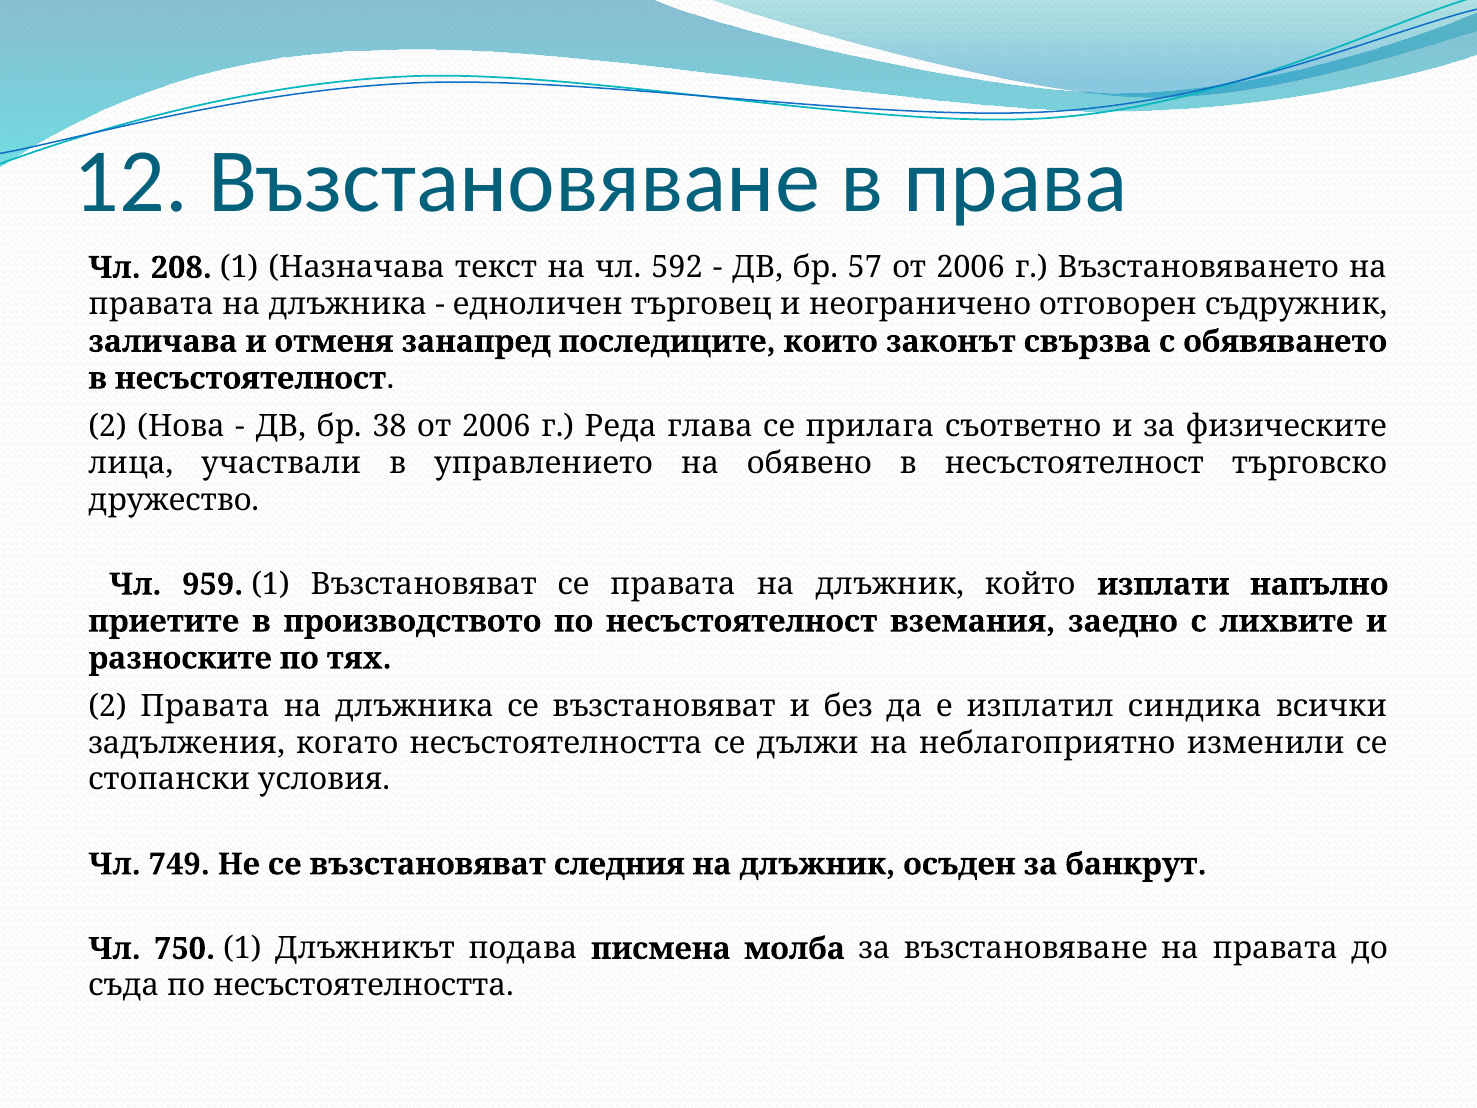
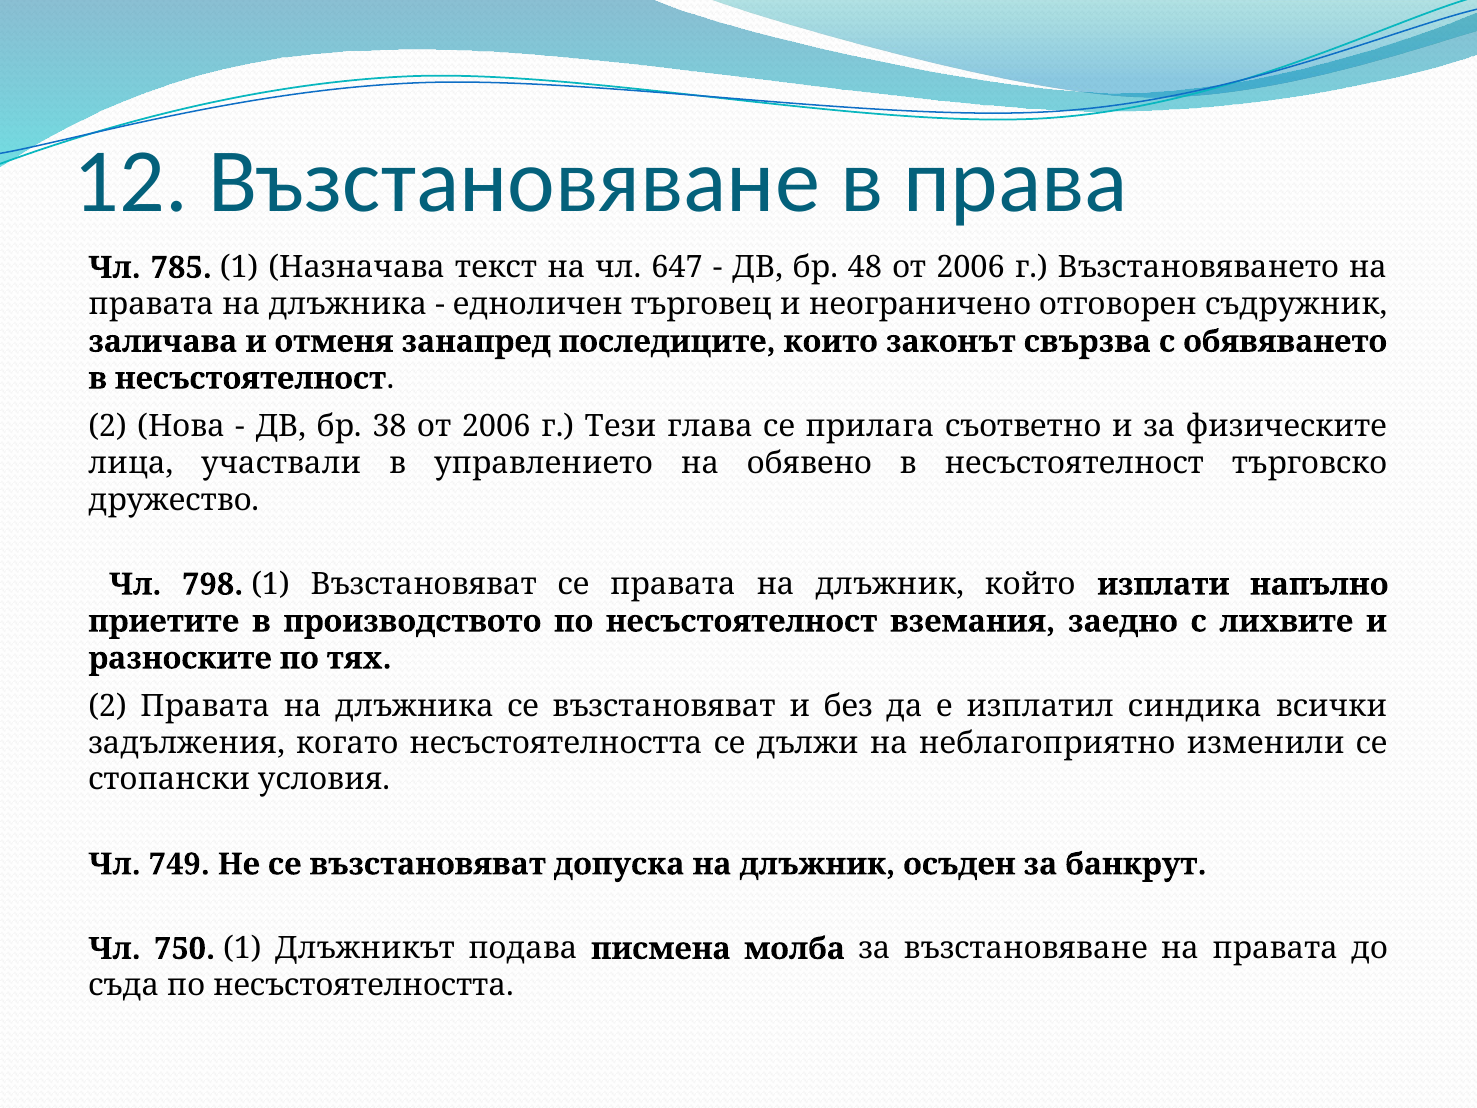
208: 208 -> 785 (181, 268)
592: 592 -> 647 (677, 268)
57: 57 -> 48 (865, 268)
Реда: Реда -> Тези (621, 426)
959: 959 -> 798 (213, 584)
следния: следния -> допуска (619, 864)
